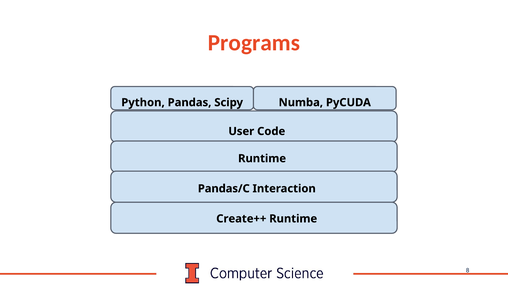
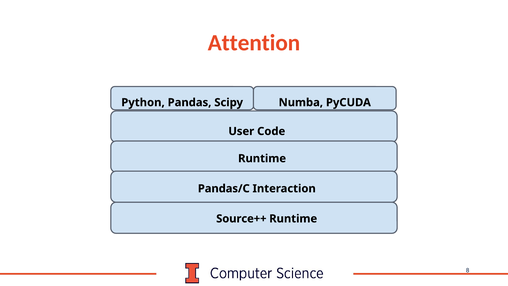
Programs: Programs -> Attention (254, 43)
Create++: Create++ -> Source++ (241, 219)
